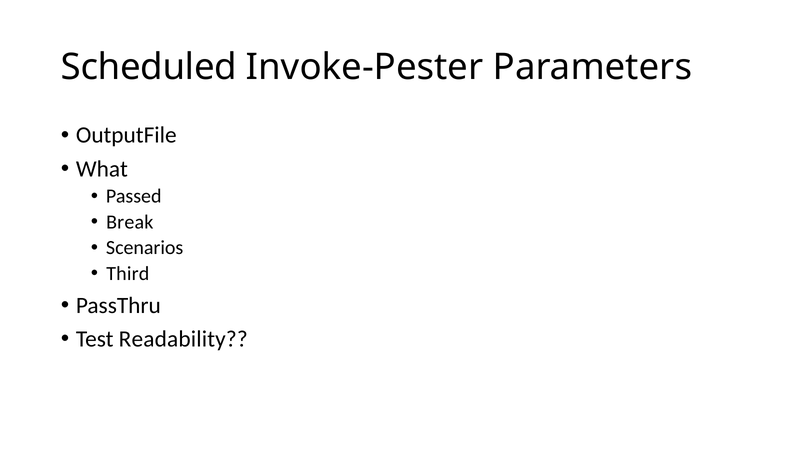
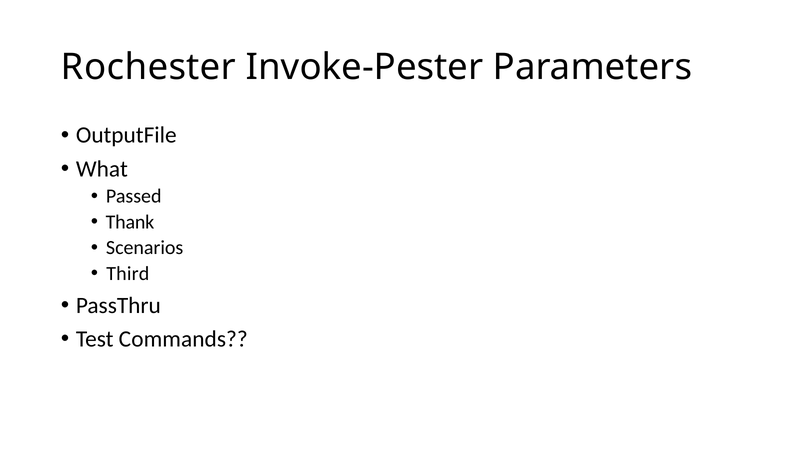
Scheduled: Scheduled -> Rochester (149, 67)
Break: Break -> Thank (130, 222)
Readability: Readability -> Commands (183, 339)
